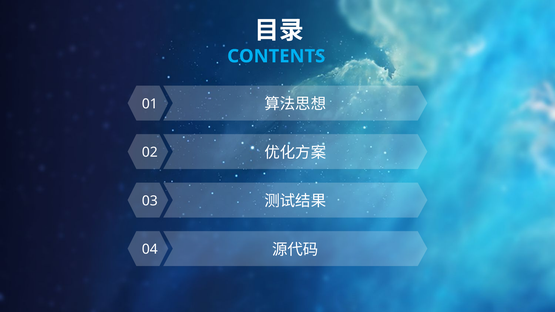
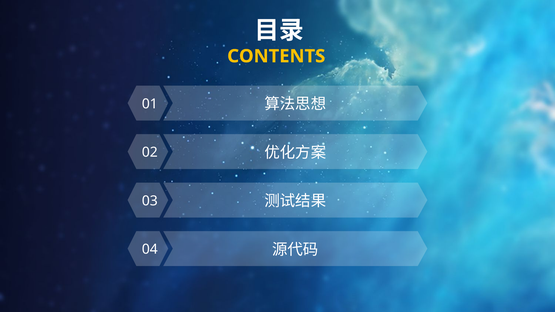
CONTENTS colour: light blue -> yellow (276, 56)
